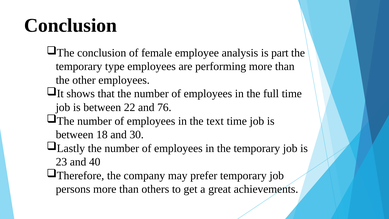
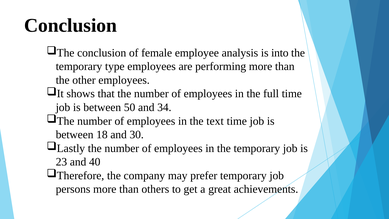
part: part -> into (280, 53)
22: 22 -> 50 (130, 107)
76: 76 -> 34 (164, 107)
